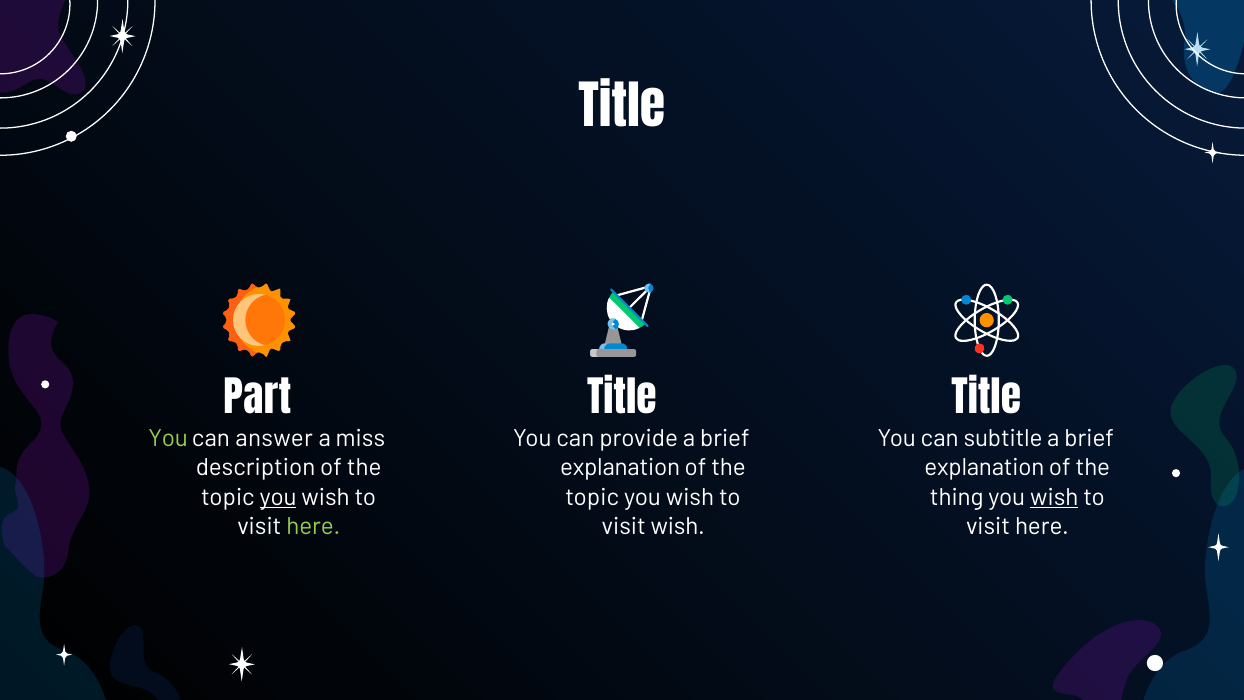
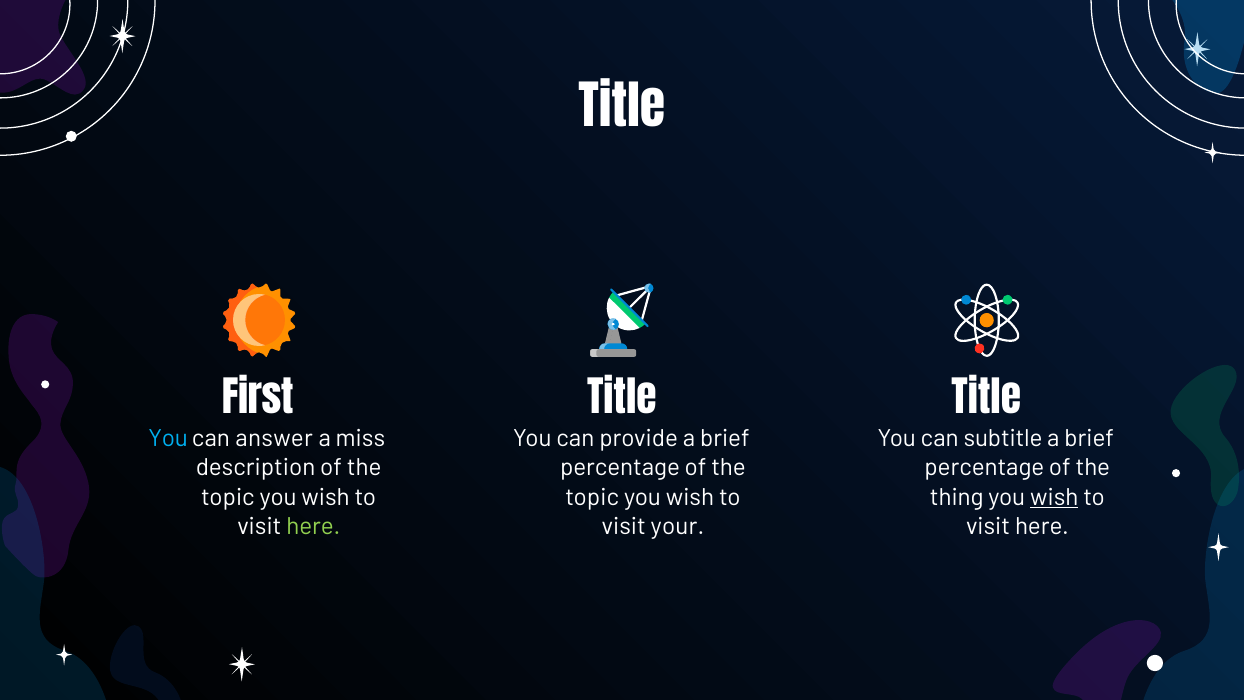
Part: Part -> First (258, 399)
You colour: light green -> light blue (168, 439)
explanation: explanation -> percentage (620, 468)
explanation: explanation -> percentage (984, 468)
you underline: present -> none (278, 497)
visit wish: wish -> your (678, 526)
